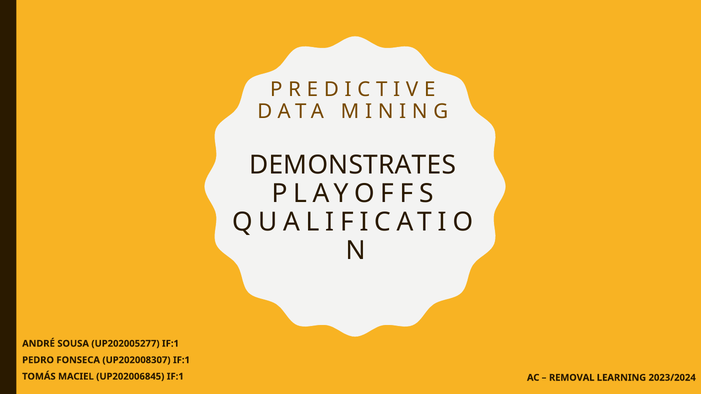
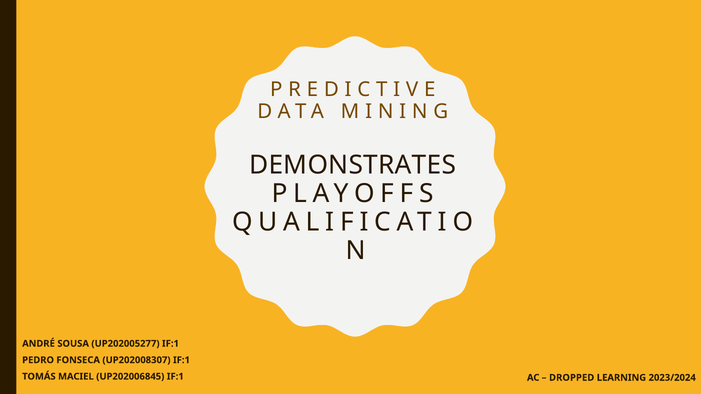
REMOVAL: REMOVAL -> DROPPED (572, 378)
